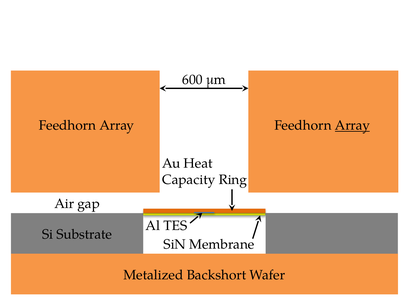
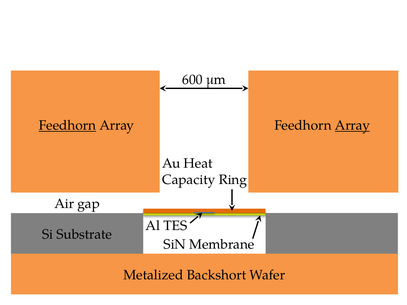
Feedhorn underline: none -> present (67, 126)
